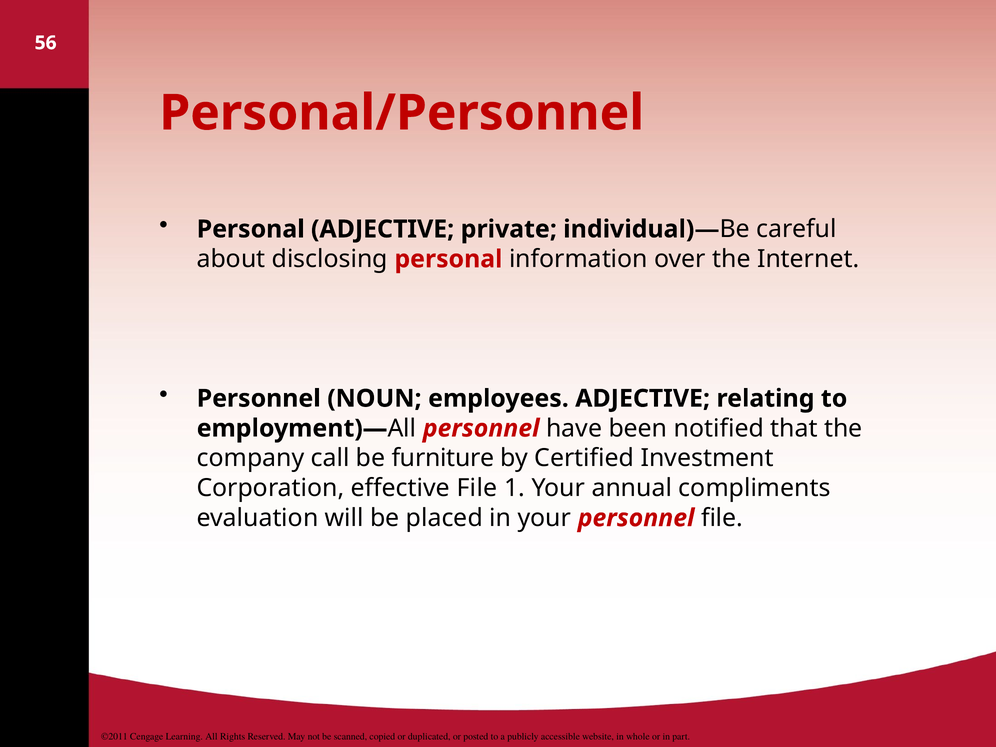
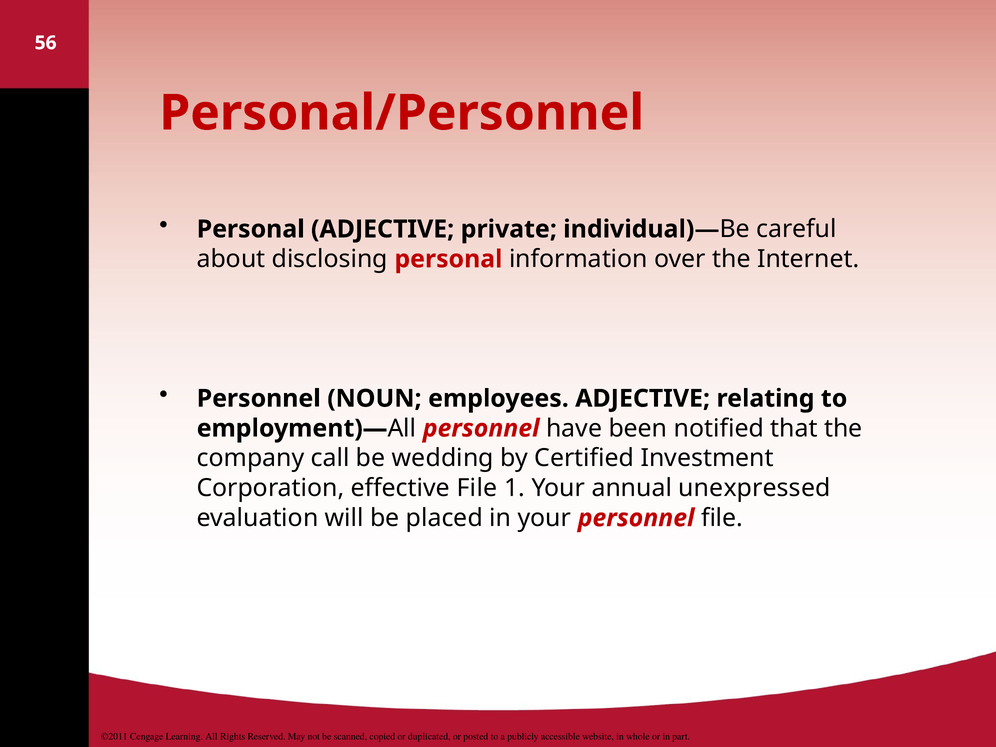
furniture: furniture -> wedding (443, 458)
compliments: compliments -> unexpressed (754, 488)
